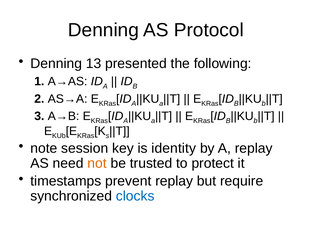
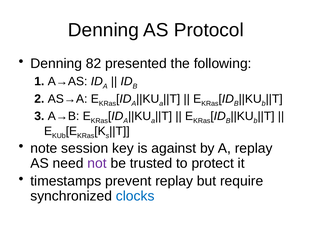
13: 13 -> 82 (94, 64)
identity: identity -> against (174, 148)
not colour: orange -> purple (97, 163)
